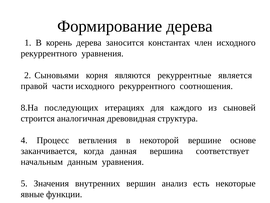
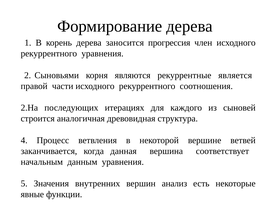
константах: константах -> прогрессия (169, 43)
8.На: 8.На -> 2.На (29, 107)
основе: основе -> ветвей (243, 140)
